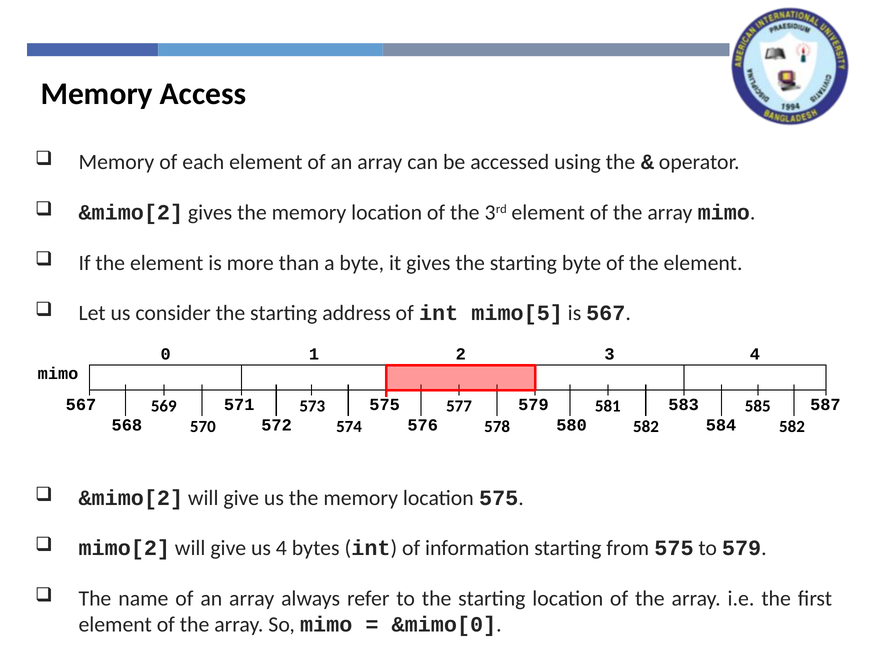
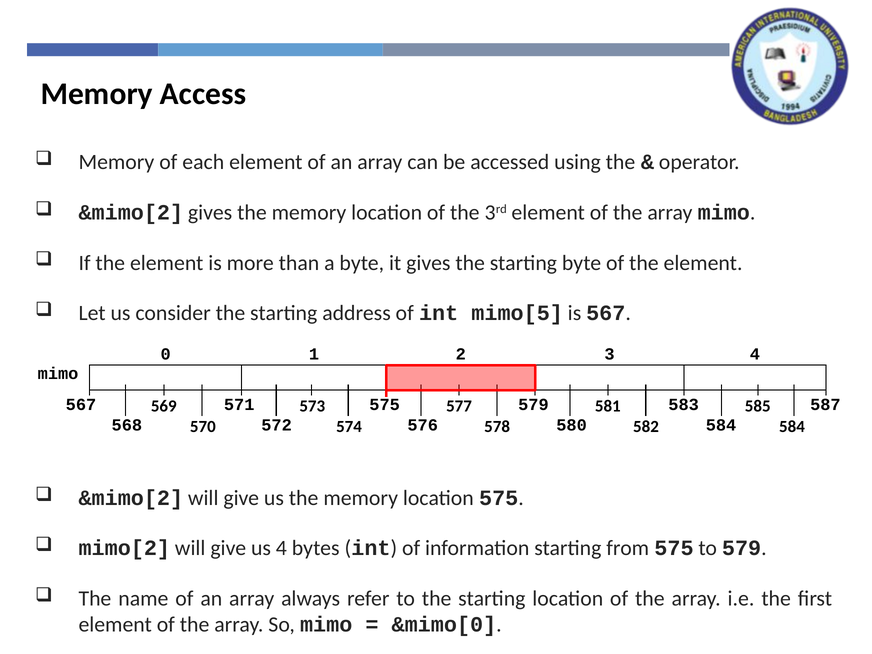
584 582: 582 -> 584 (792, 427)
